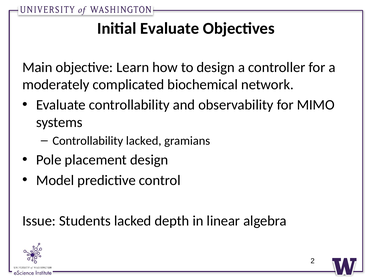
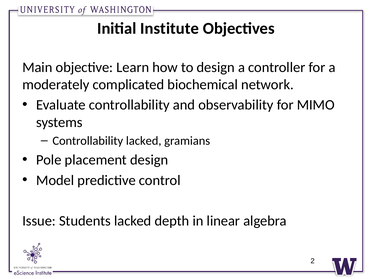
Initial Evaluate: Evaluate -> Institute (170, 28)
